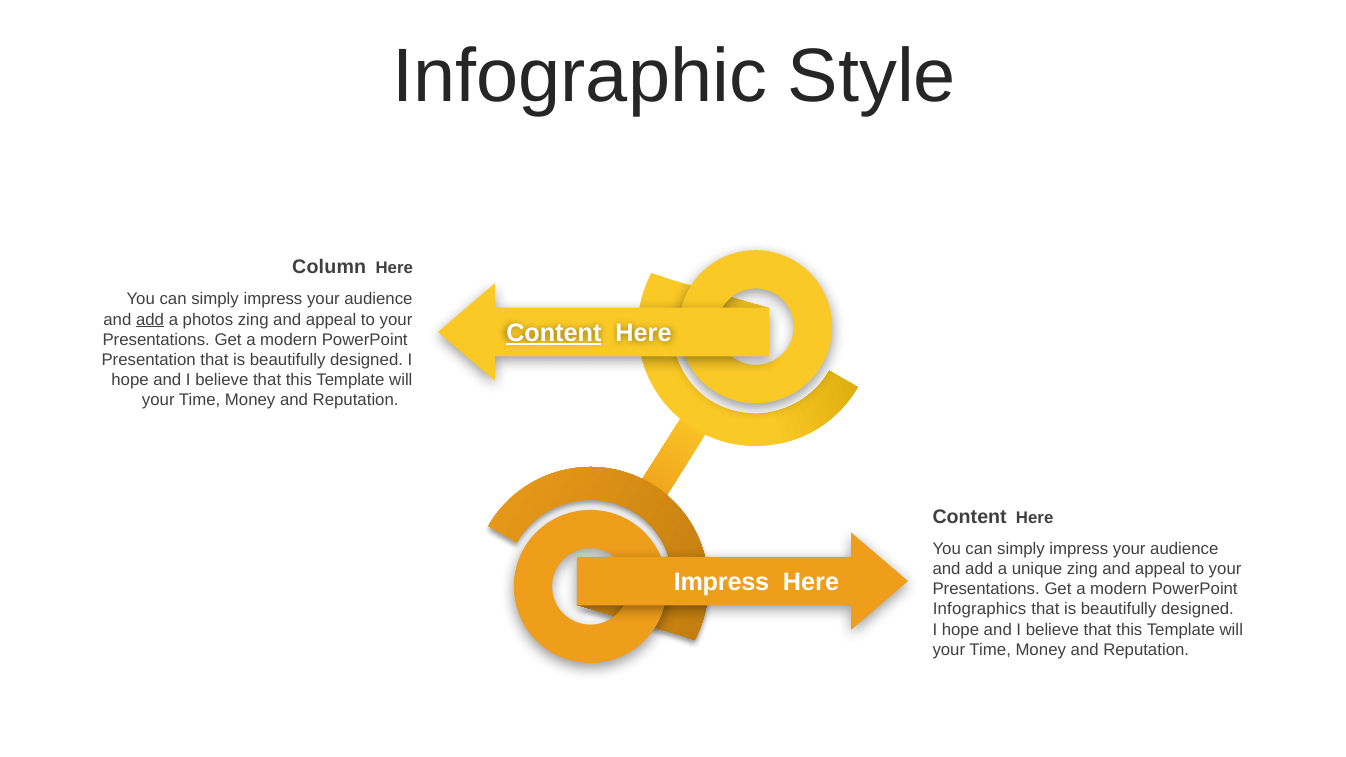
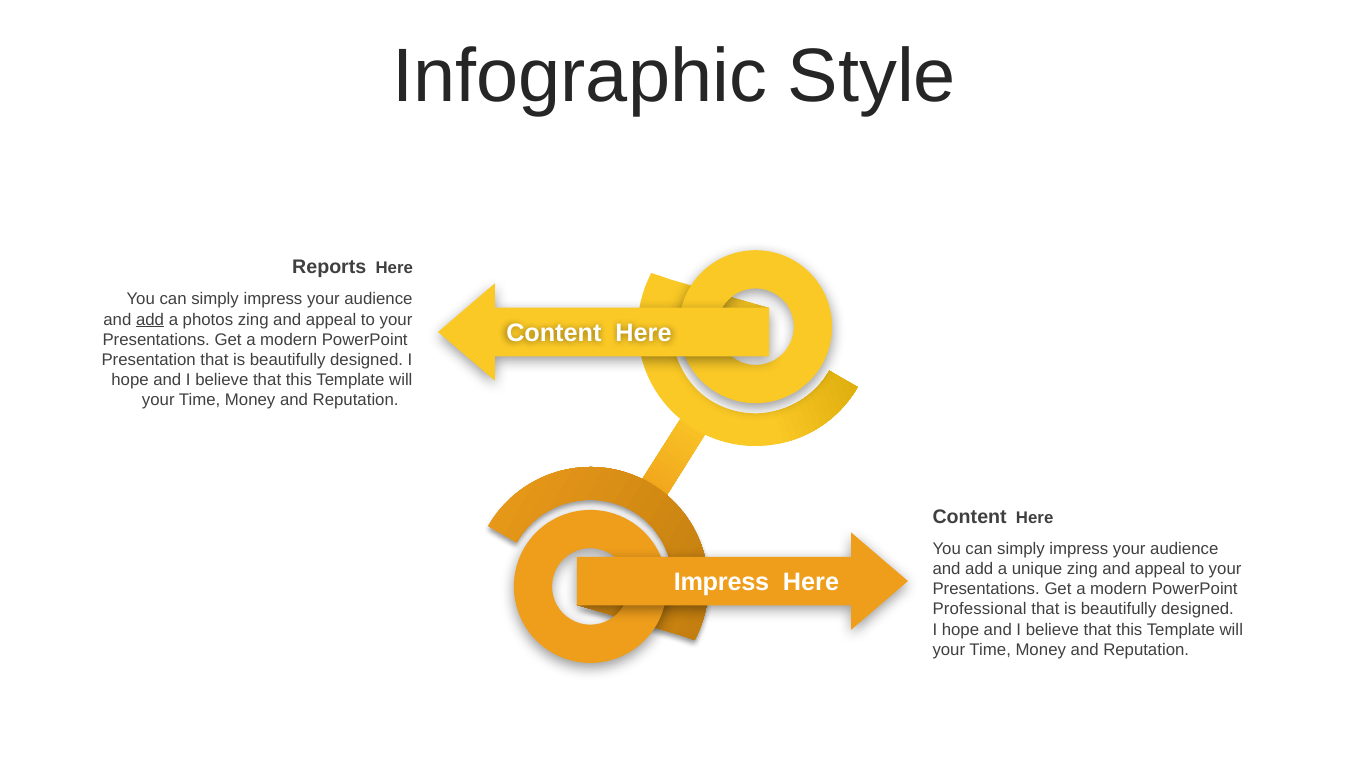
Column: Column -> Reports (329, 267)
Content underline: present -> none (554, 333)
Infographics: Infographics -> Professional (980, 609)
